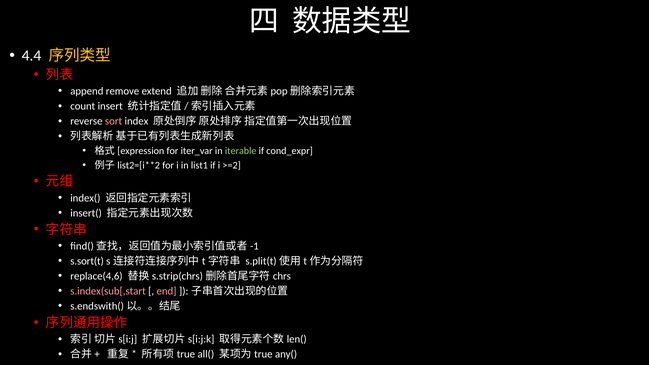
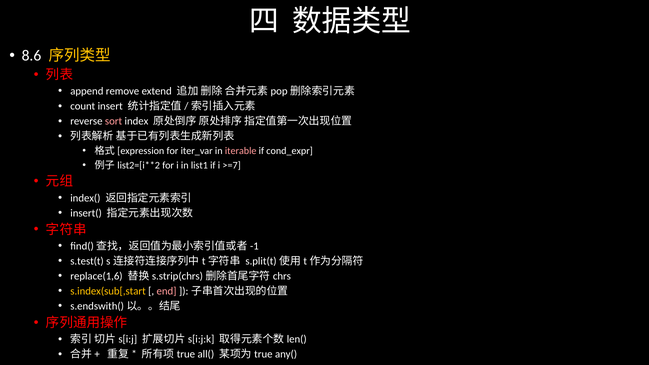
4.4: 4.4 -> 8.6 (31, 56)
iterable colour: light green -> pink (241, 151)
>=2: >=2 -> >=7 (232, 165)
s.sort(t: s.sort(t -> s.test(t (87, 261)
replace(4,6: replace(4,6 -> replace(1,6 (96, 276)
s.index(sub[,start colour: pink -> yellow (108, 291)
